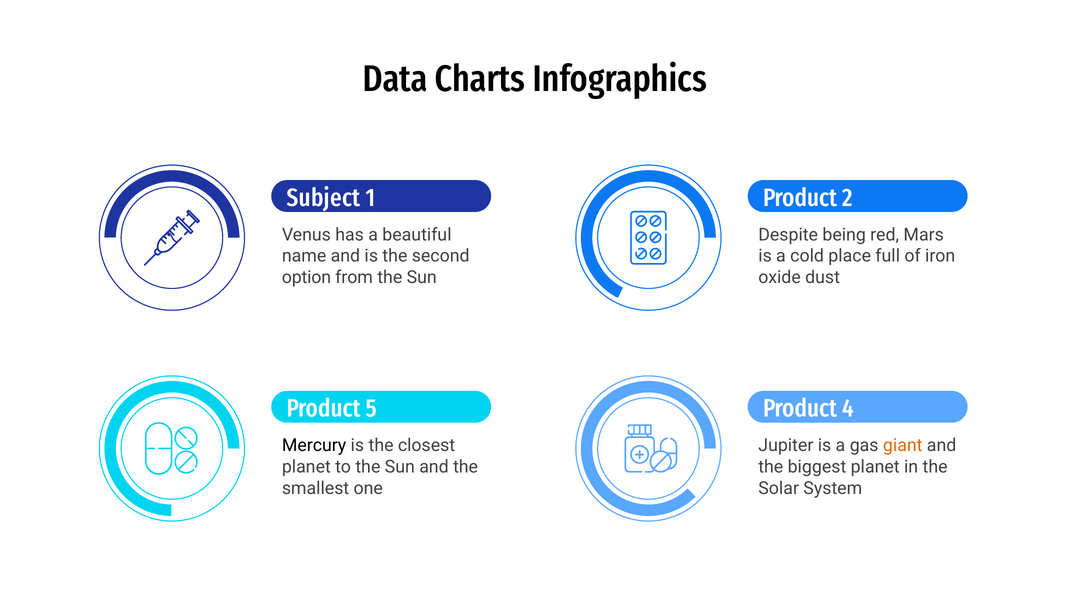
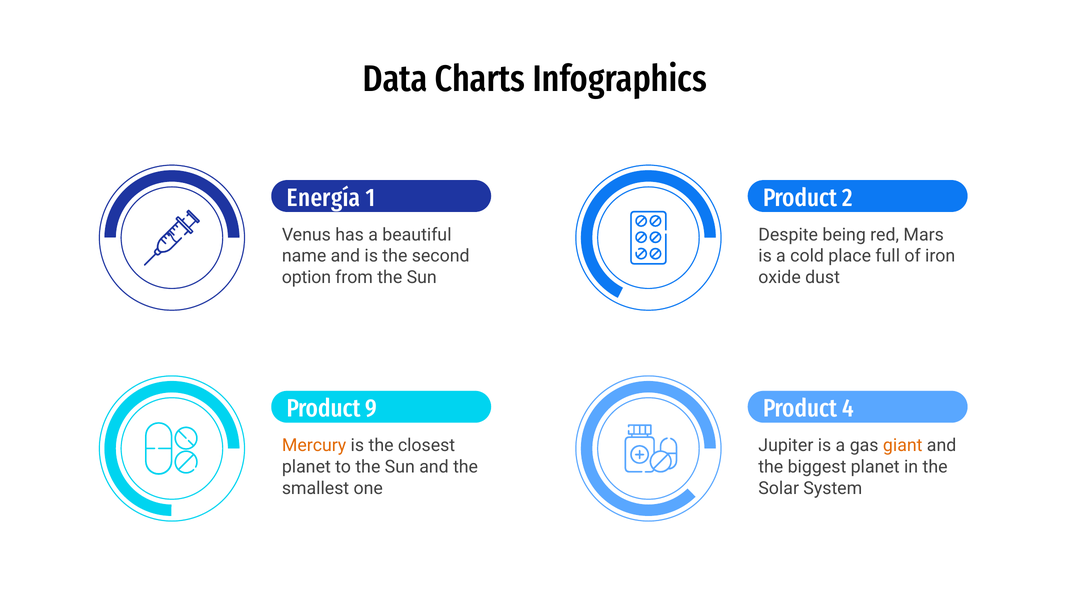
Subject: Subject -> Energía (324, 198)
5: 5 -> 9 (371, 409)
Mercury colour: black -> orange (314, 446)
